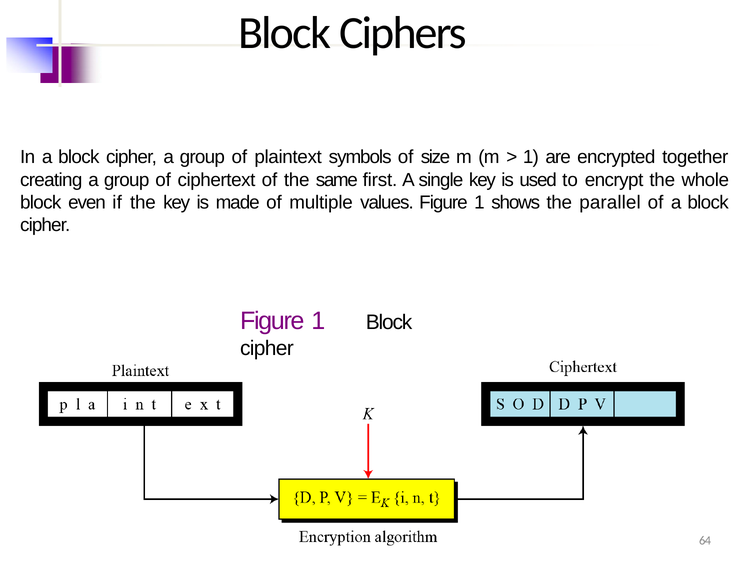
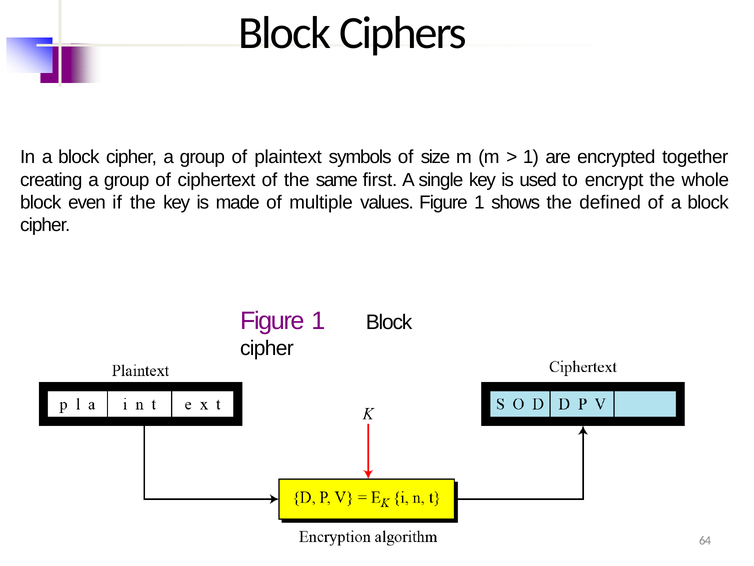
parallel: parallel -> defined (610, 202)
